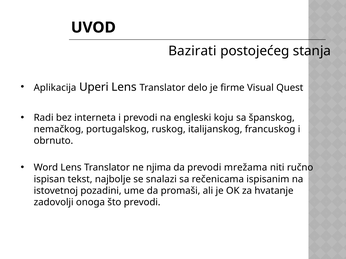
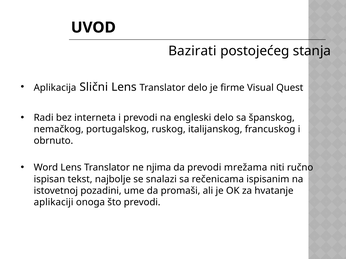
Uperi: Uperi -> Slični (94, 87)
engleski koju: koju -> delo (224, 118)
zadovolji: zadovolji -> aplikaciji (54, 203)
